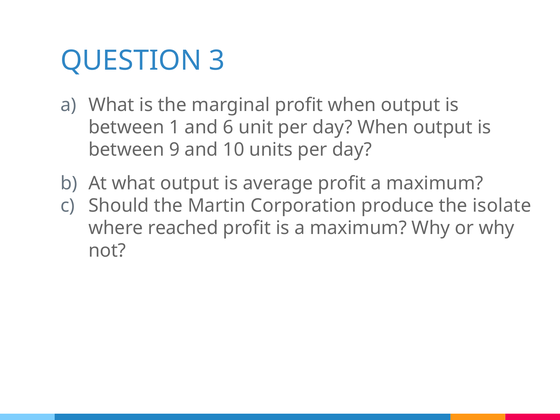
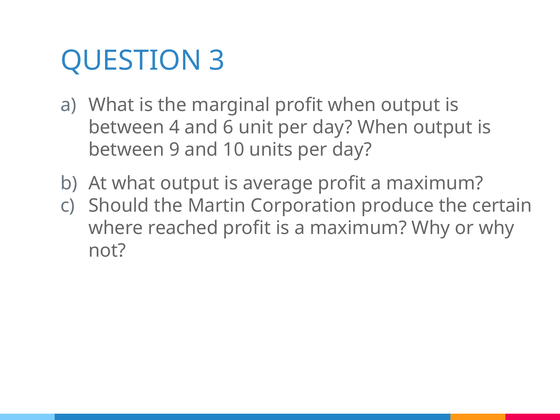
1: 1 -> 4 (174, 127)
isolate: isolate -> certain (502, 206)
